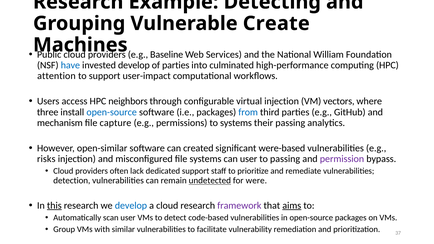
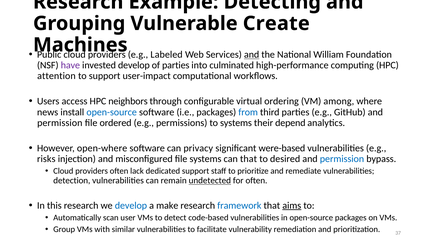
Baseline: Baseline -> Labeled (167, 55)
and underline: none -> present (252, 55)
have colour: blue -> purple (70, 65)
virtual injection: injection -> ordering (282, 101)
vectors: vectors -> among (339, 101)
three: three -> news (48, 112)
mechanism: mechanism -> permission (60, 123)
capture: capture -> ordered (116, 123)
their passing: passing -> depend (290, 123)
open-similar: open-similar -> open-where (102, 148)
created: created -> privacy (198, 148)
can user: user -> that (249, 159)
to passing: passing -> desired (285, 159)
permission colour: purple -> blue (342, 159)
for were: were -> often (256, 181)
this underline: present -> none (54, 206)
a cloud: cloud -> make (167, 206)
framework colour: purple -> blue (239, 206)
